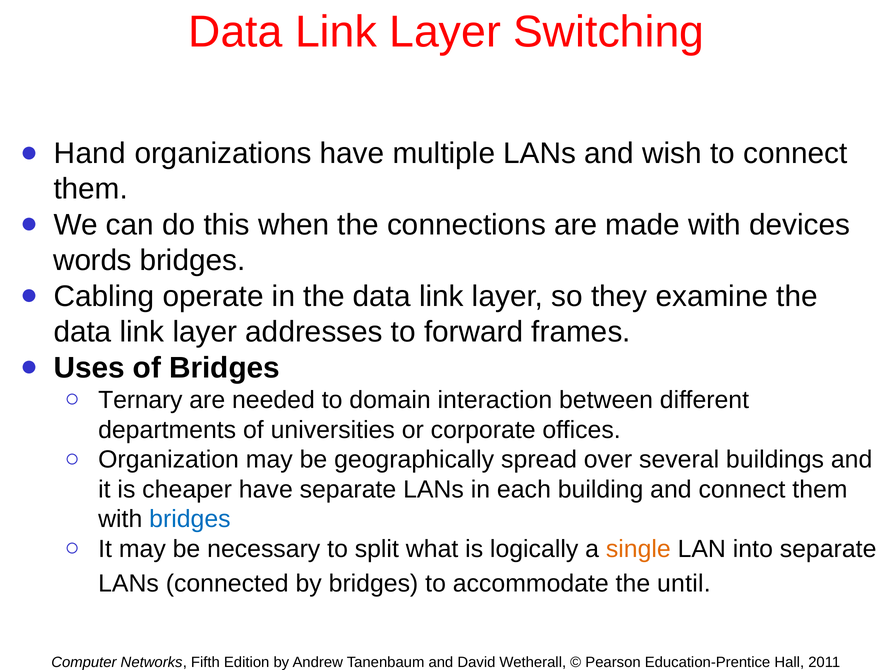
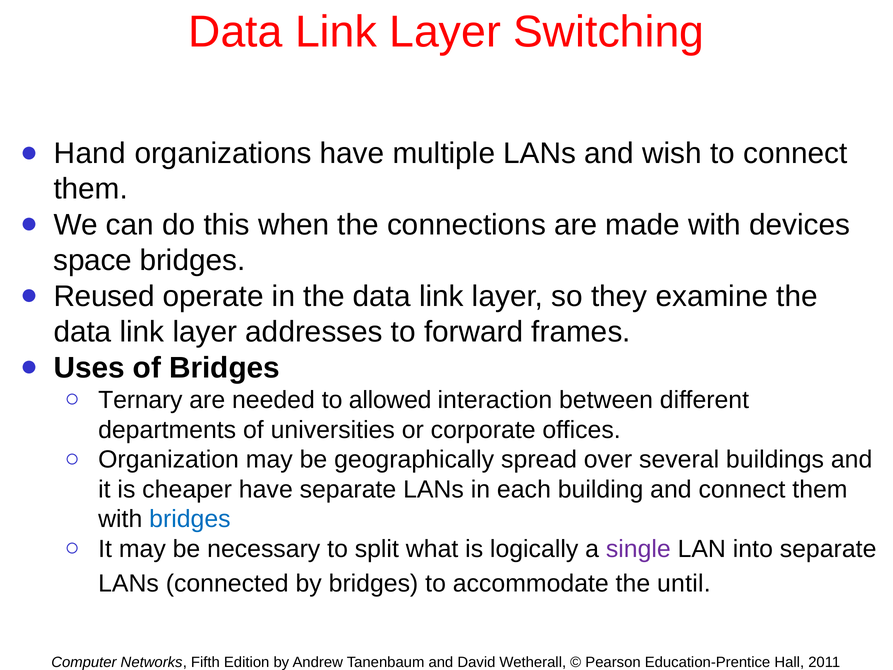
words: words -> space (93, 260)
Cabling: Cabling -> Reused (104, 296)
domain: domain -> allowed (390, 400)
single colour: orange -> purple (638, 549)
